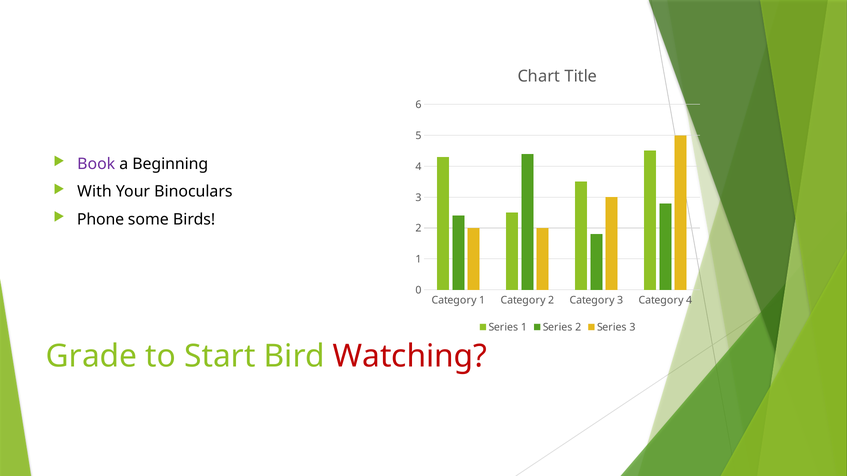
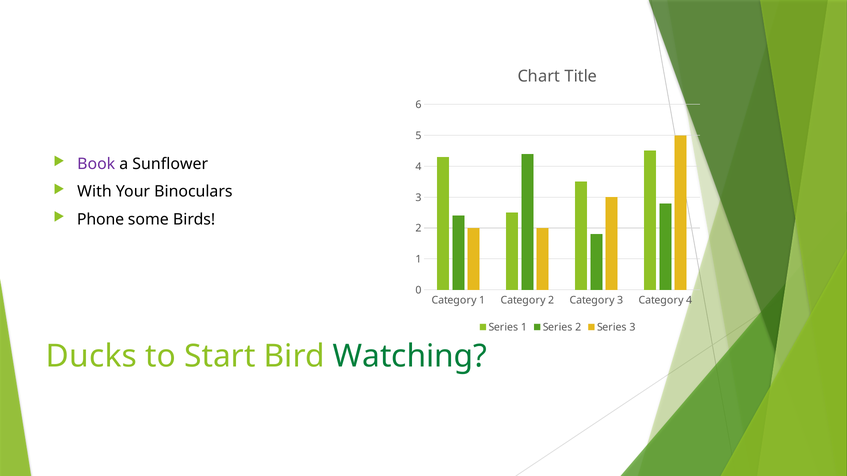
Beginning: Beginning -> Sunflower (170, 164)
Grade: Grade -> Ducks (91, 356)
Watching colour: red -> green (410, 356)
